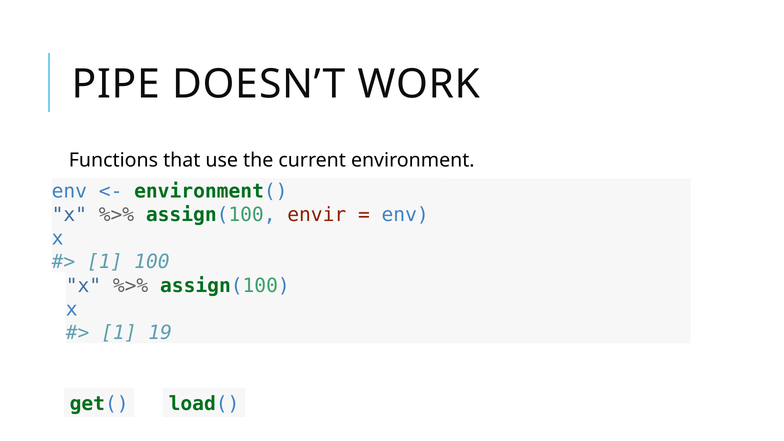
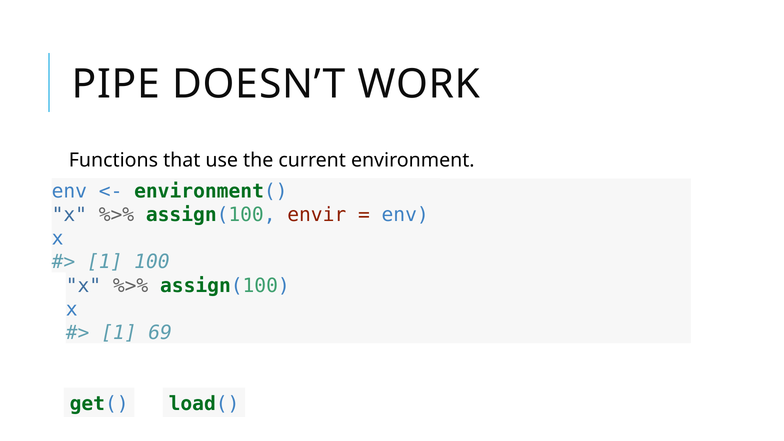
19: 19 -> 69 (160, 333)
